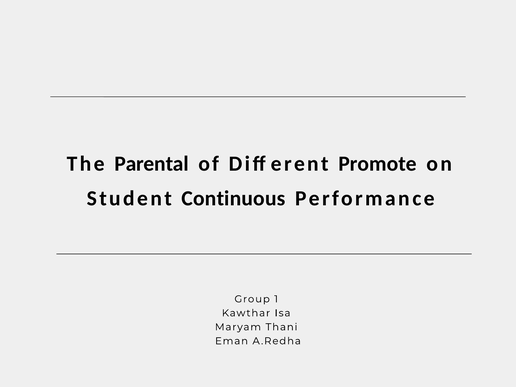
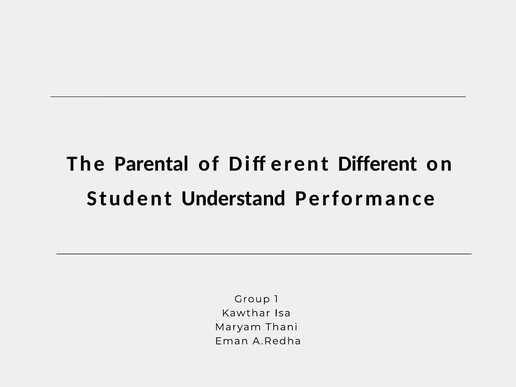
Different Promote: Promote -> Different (378, 164)
Continuous: Continuous -> Understand (234, 198)
